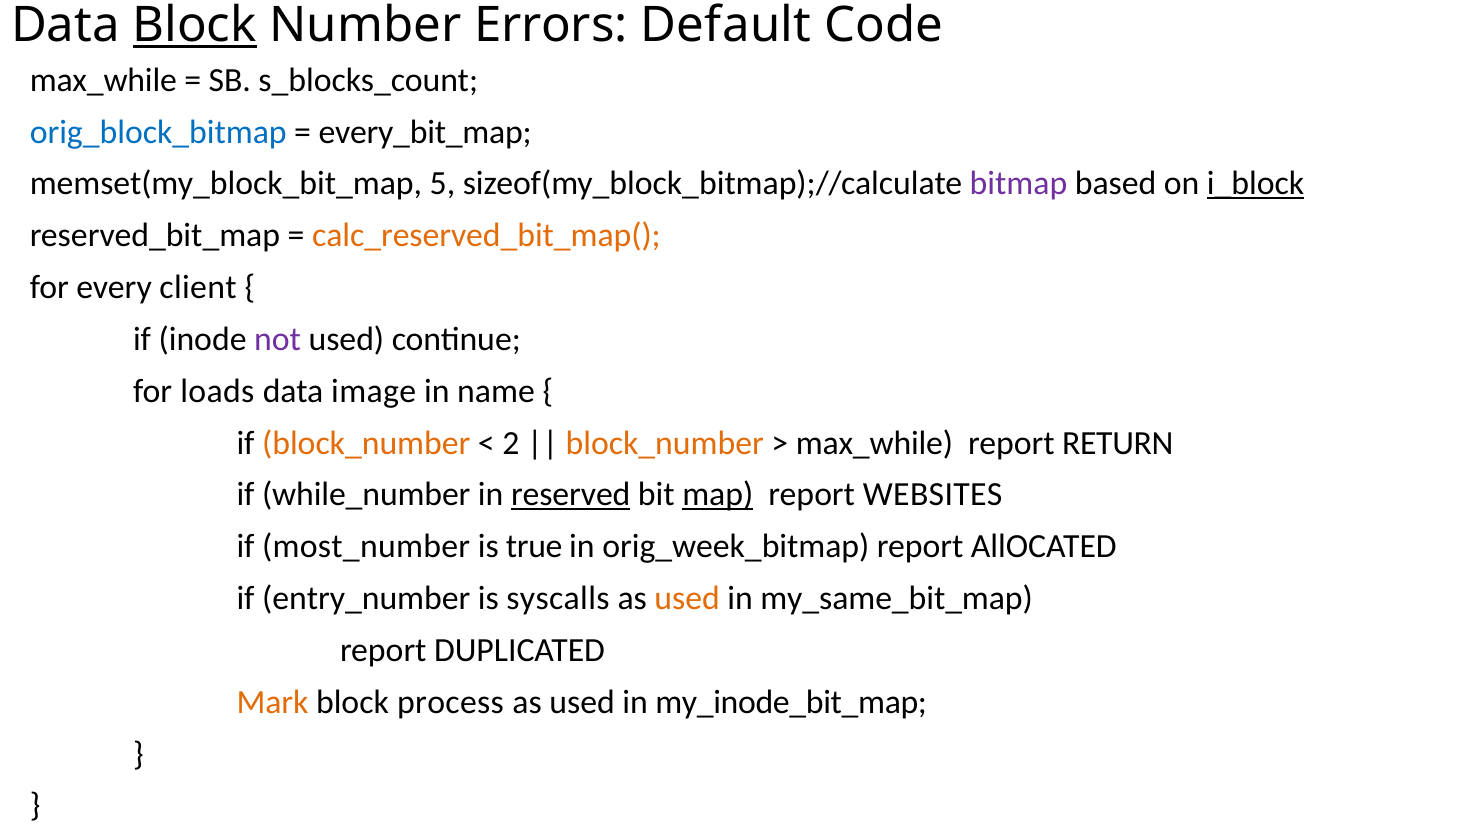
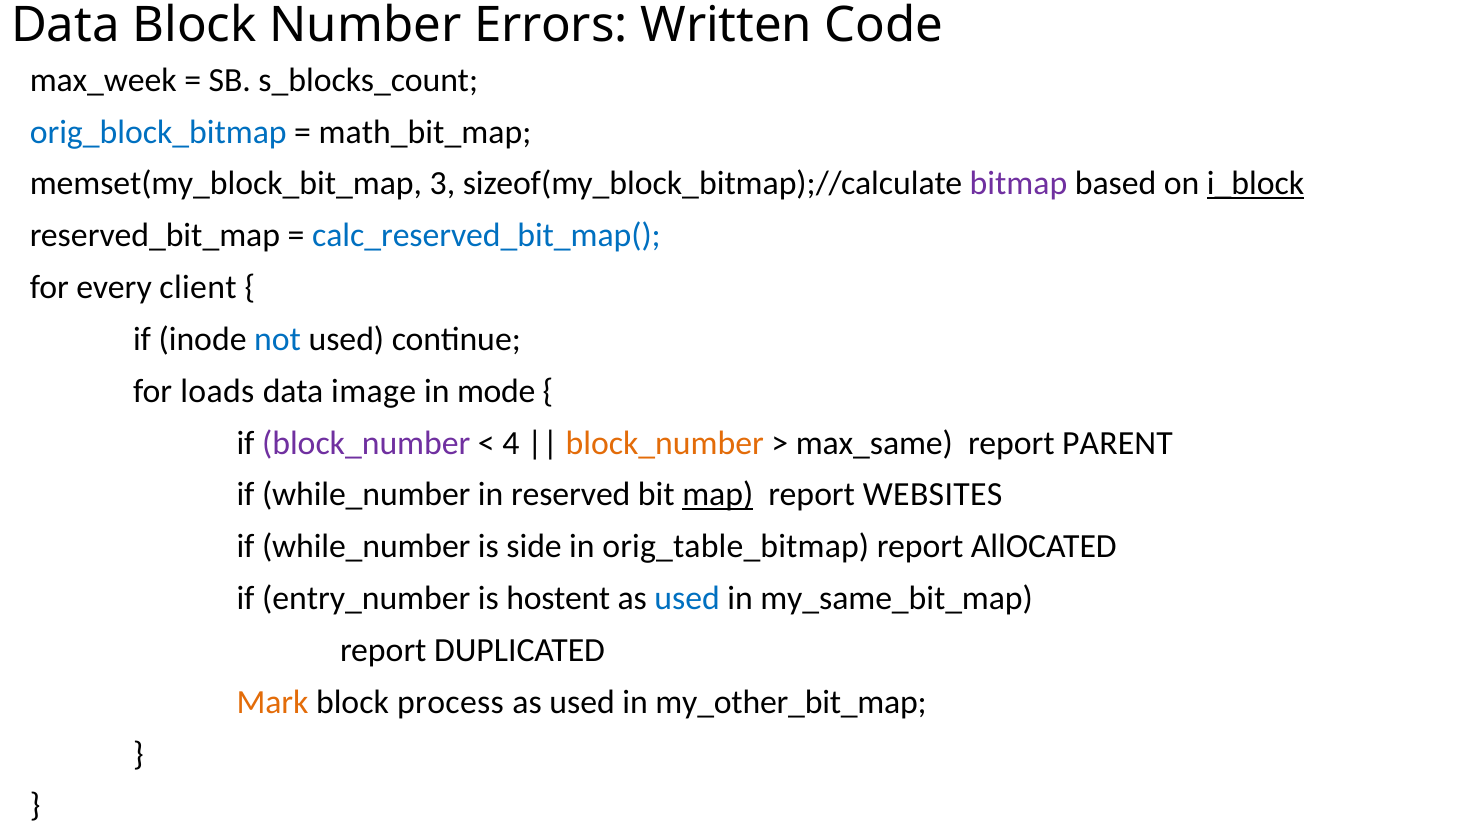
Block underline: present -> none (195, 25)
Default: Default -> Written (726, 25)
max_while: max_while -> max_week (103, 80)
every_bit_map: every_bit_map -> math_bit_map (425, 132)
5: 5 -> 3 (442, 184)
calc_reserved_bit_map( colour: orange -> blue (486, 236)
not colour: purple -> blue (277, 339)
name: name -> mode (496, 391)
block_number colour: orange -> purple (366, 443)
2: 2 -> 4 (511, 443)
max_while: max_while -> max_same (874, 443)
RETURN: RETURN -> PARENT (1118, 443)
reserved underline: present -> none (571, 495)
most_number: most_number -> while_number (366, 547)
true: true -> side (534, 547)
orig_week_bitmap: orig_week_bitmap -> orig_table_bitmap (736, 547)
syscalls: syscalls -> hostent (558, 598)
used colour: orange -> blue (687, 598)
my_inode_bit_map: my_inode_bit_map -> my_other_bit_map (791, 702)
